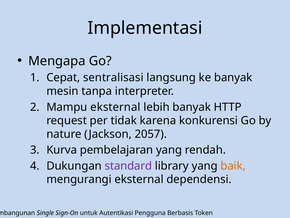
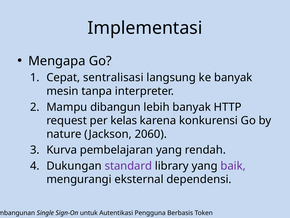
Mampu eksternal: eksternal -> dibangun (115, 107)
tidak: tidak -> kelas (124, 120)
2057: 2057 -> 2060 (151, 134)
baik colour: orange -> purple (233, 166)
